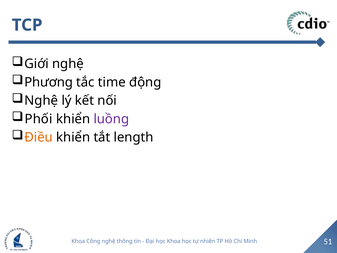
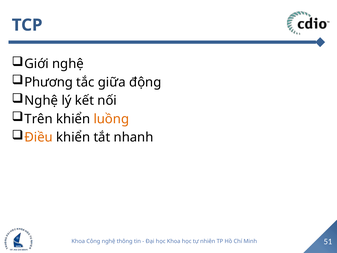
time: time -> giữa (112, 82)
Phối: Phối -> Trên (39, 119)
luồng colour: purple -> orange (111, 119)
length: length -> nhanh (134, 137)
